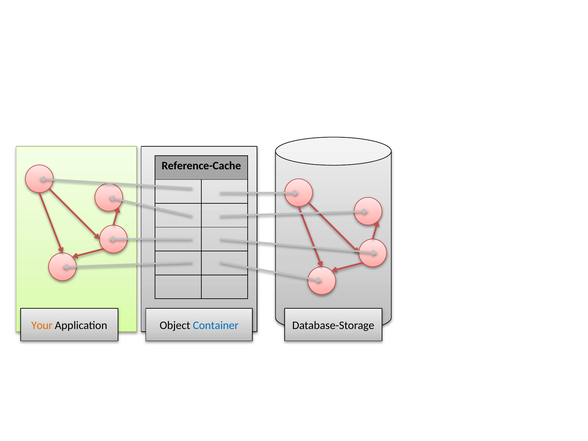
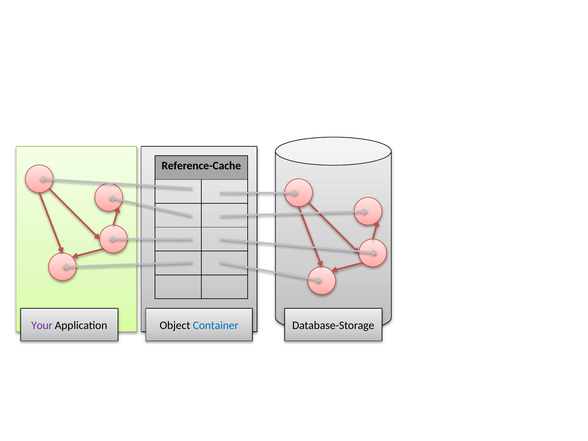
Your colour: orange -> purple (42, 325)
